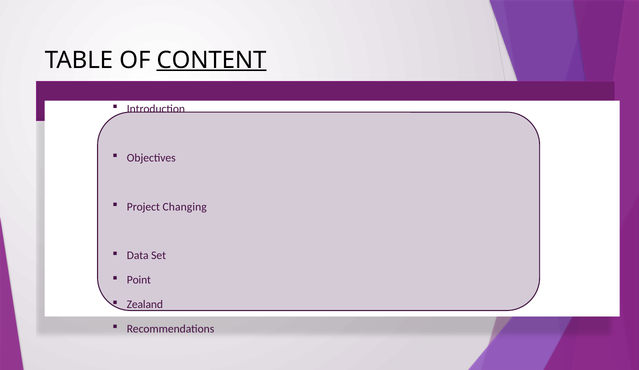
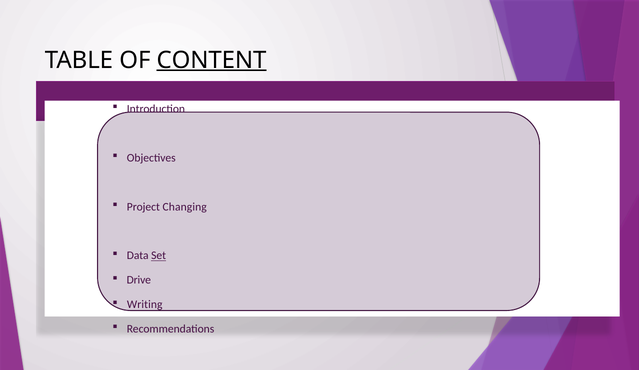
Set underline: none -> present (159, 255)
Point: Point -> Drive (139, 280)
Zealand: Zealand -> Writing (145, 304)
